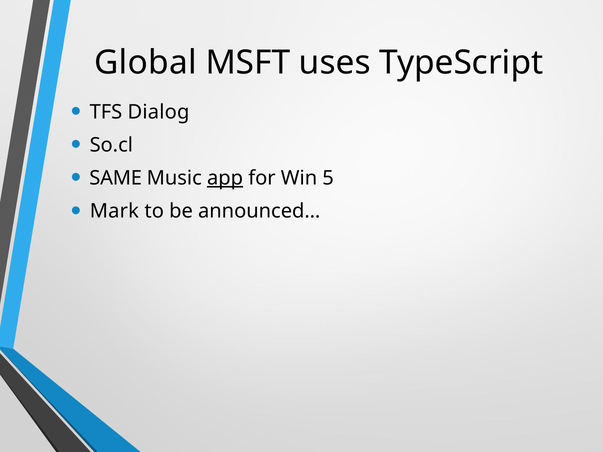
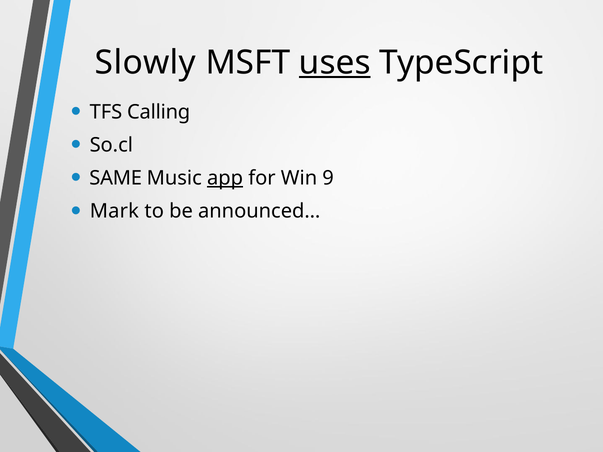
Global: Global -> Slowly (145, 63)
uses underline: none -> present (335, 63)
Dialog: Dialog -> Calling (159, 112)
5: 5 -> 9 (328, 178)
